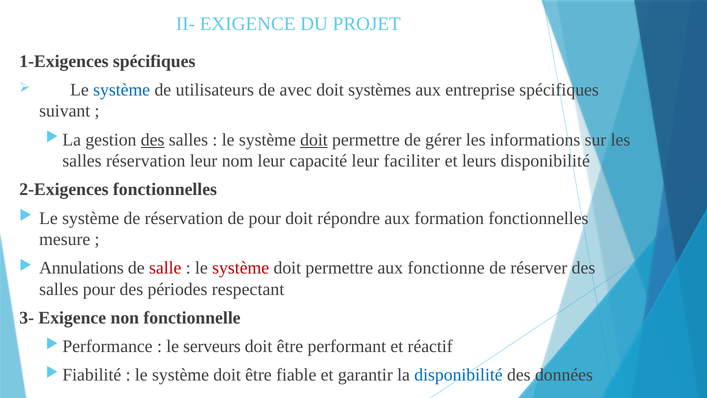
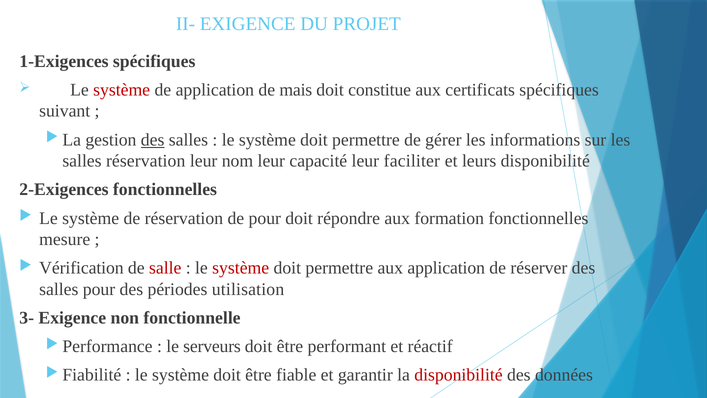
système colour: blue -> red (122, 90)
de utilisateurs: utilisateurs -> application (215, 90)
avec: avec -> mais (296, 90)
systèmes: systèmes -> constitue (380, 90)
entreprise: entreprise -> certificats (480, 90)
doit underline: present -> none (314, 140)
Annulations: Annulations -> Vérification (81, 268)
aux fonctionne: fonctionne -> application (446, 268)
respectant: respectant -> utilisation (248, 289)
disponibilité colour: blue -> red (458, 375)
